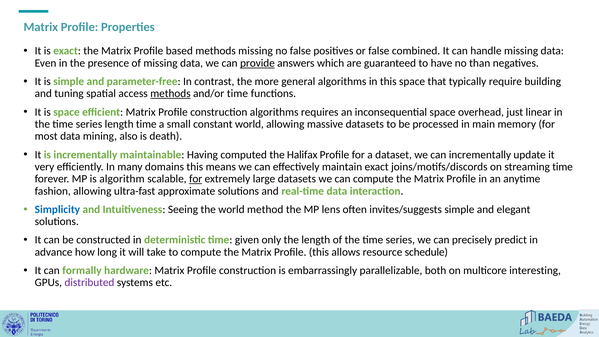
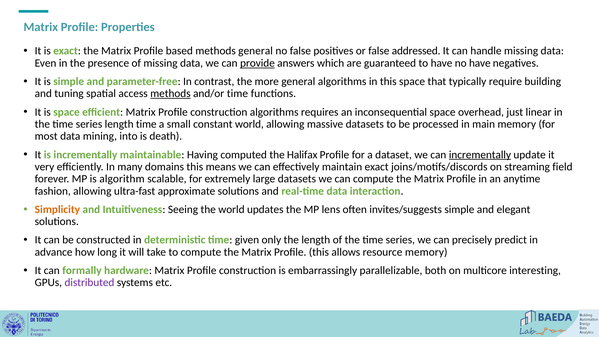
methods missing: missing -> general (256, 51)
combined: combined -> addressed (416, 51)
no than: than -> have (480, 63)
also: also -> into (128, 136)
incrementally underline: none -> present (480, 155)
streaming time: time -> field (562, 167)
for underline: present -> none (196, 179)
Simplicity colour: blue -> orange (57, 209)
method: method -> updates (265, 209)
resource schedule: schedule -> memory (426, 252)
